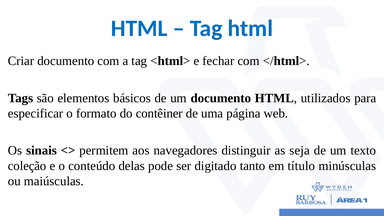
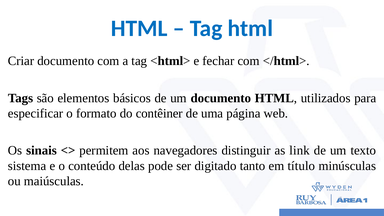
seja: seja -> link (300, 151)
coleção: coleção -> sistema (27, 166)
